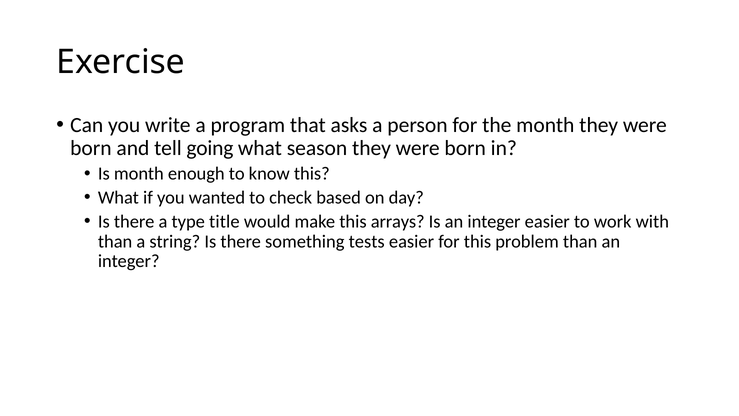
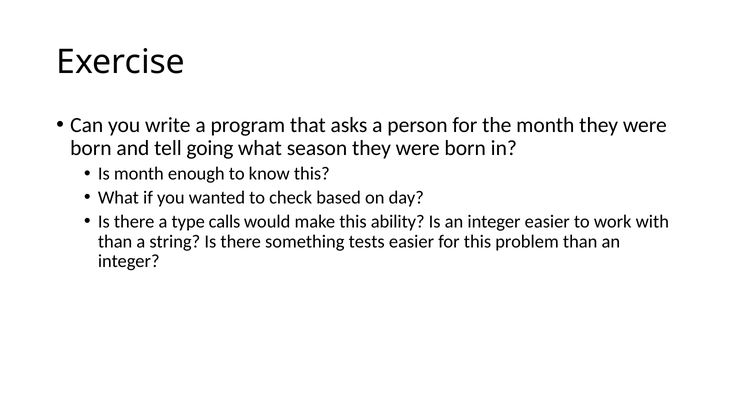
title: title -> calls (225, 221)
arrays: arrays -> ability (398, 221)
